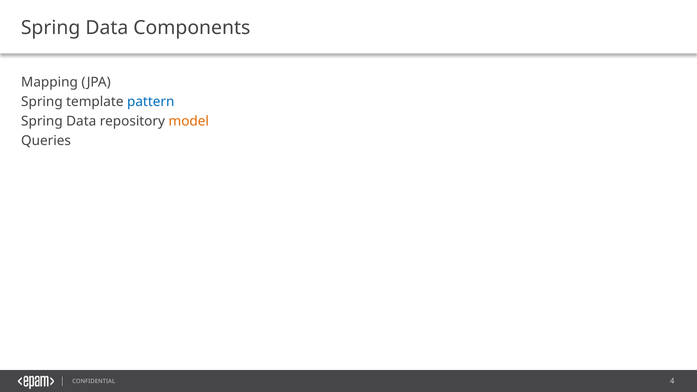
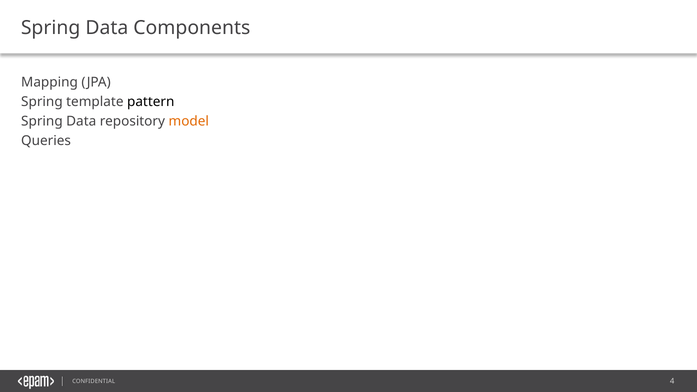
pattern colour: blue -> black (151, 102)
